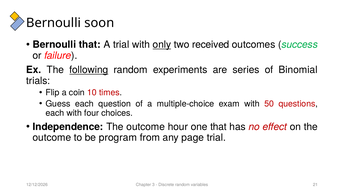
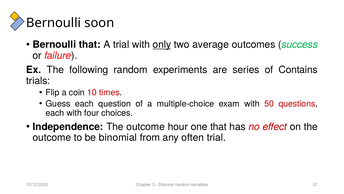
received: received -> average (211, 44)
following underline: present -> none (89, 70)
Binomial: Binomial -> Contains (298, 70)
program: program -> binomial (118, 137)
page: page -> often (193, 137)
